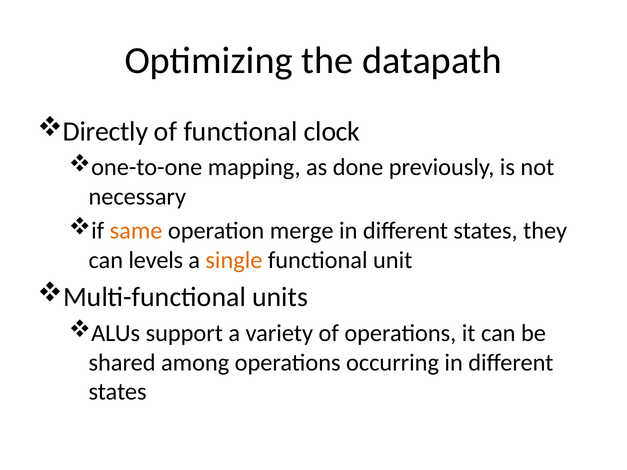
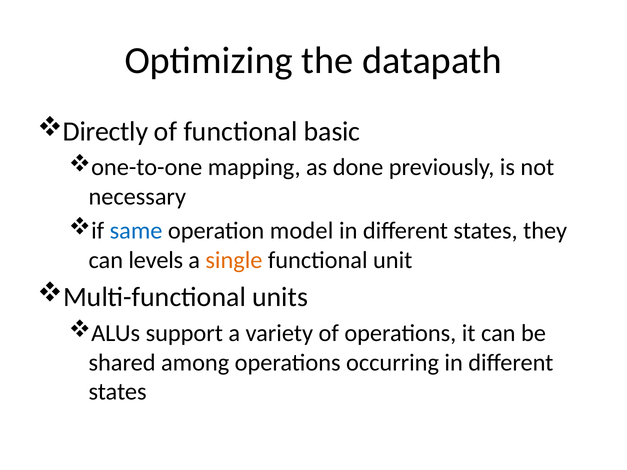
clock: clock -> basic (332, 132)
same colour: orange -> blue (136, 231)
merge: merge -> model (302, 231)
